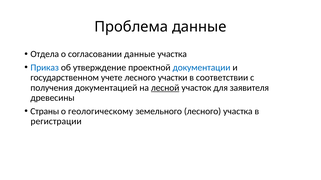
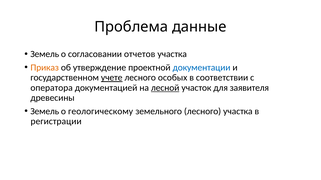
Отдела: Отдела -> Земель (45, 54)
согласовании данные: данные -> отчетов (140, 54)
Приказ colour: blue -> orange (45, 68)
учете underline: none -> present (112, 78)
участки: участки -> особых (173, 78)
получения: получения -> оператора (52, 88)
Страны: Страны -> Земель (45, 112)
